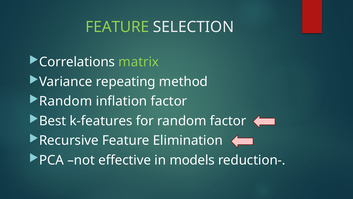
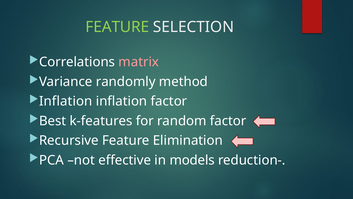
matrix colour: light green -> pink (139, 62)
repeating: repeating -> randomly (126, 82)
Random: Random -> Inflation (66, 101)
